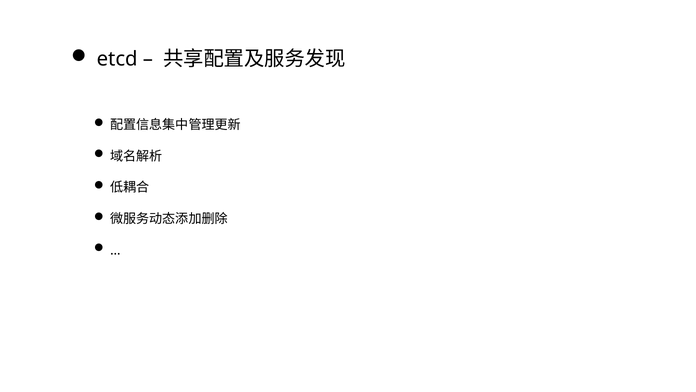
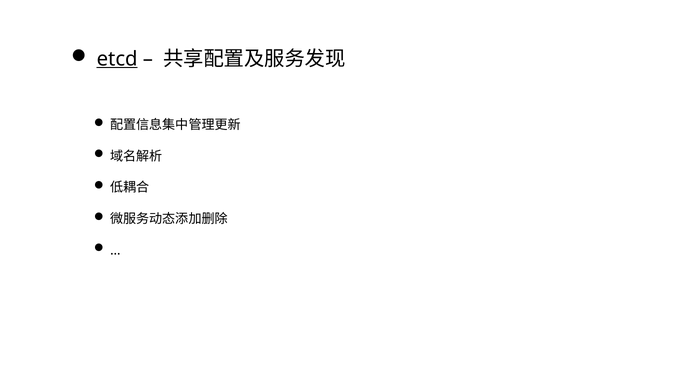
etcd underline: none -> present (117, 59)
